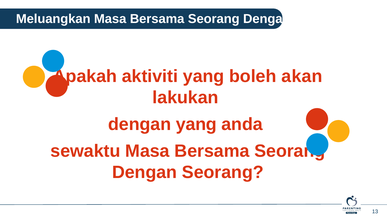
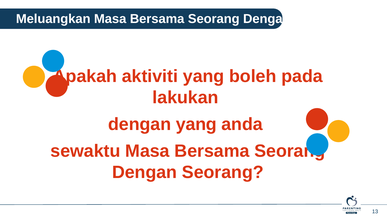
akan: akan -> pada (302, 76)
